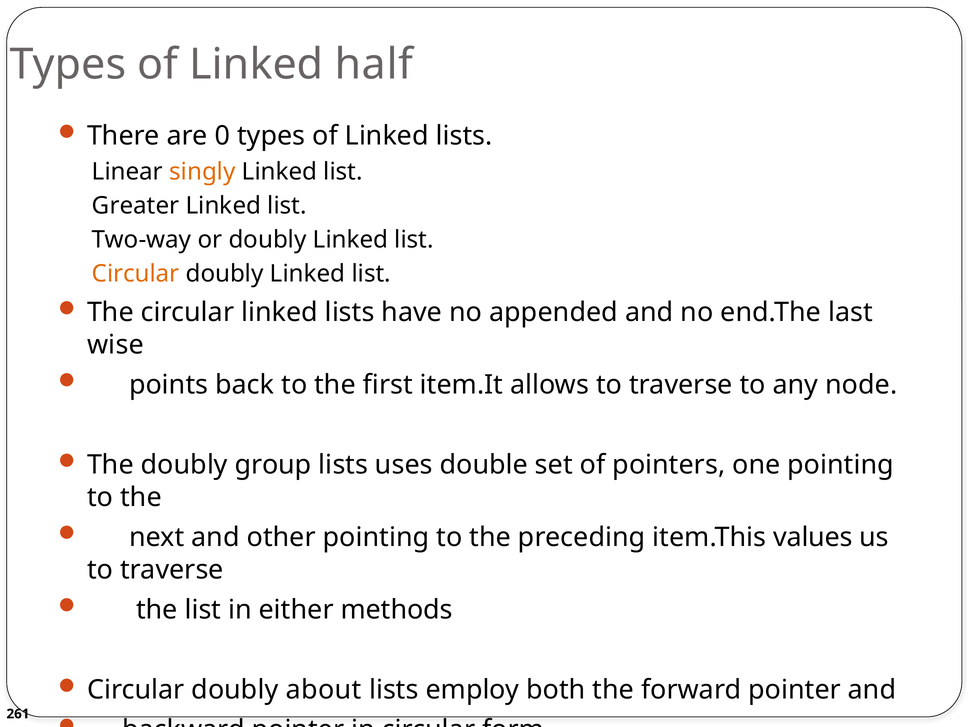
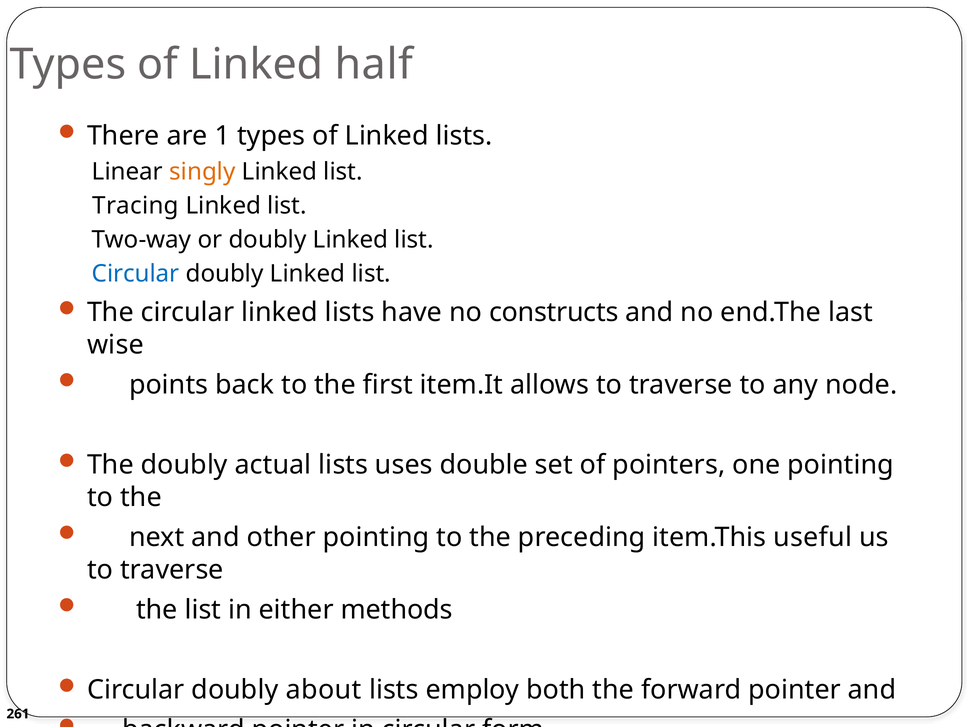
0: 0 -> 1 (222, 136)
Greater: Greater -> Tracing (135, 206)
Circular colour: orange -> blue (136, 274)
appended: appended -> constructs (554, 312)
group: group -> actual (273, 465)
values: values -> useful (813, 537)
